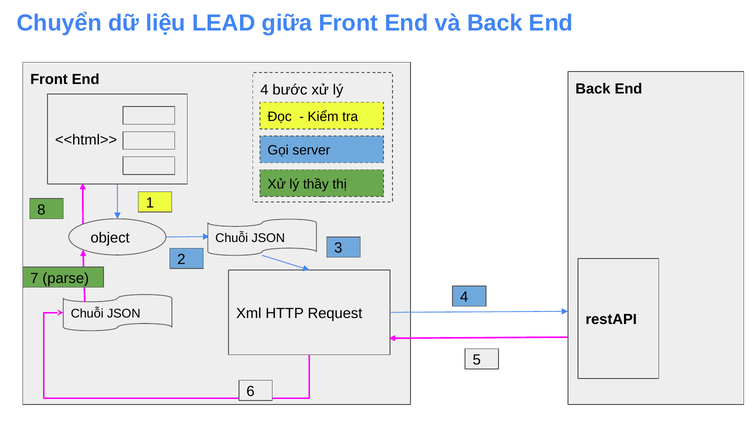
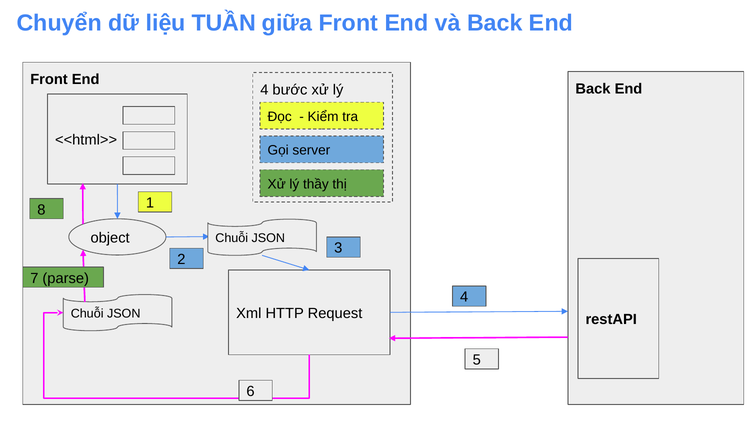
LEAD: LEAD -> TUẦN (224, 23)
